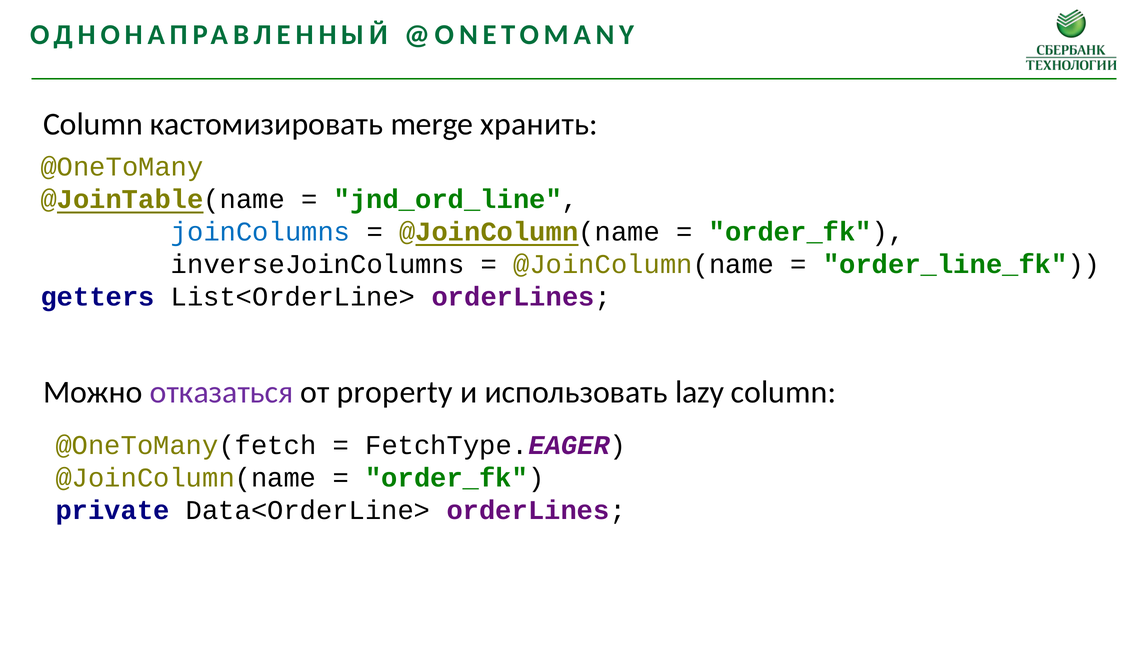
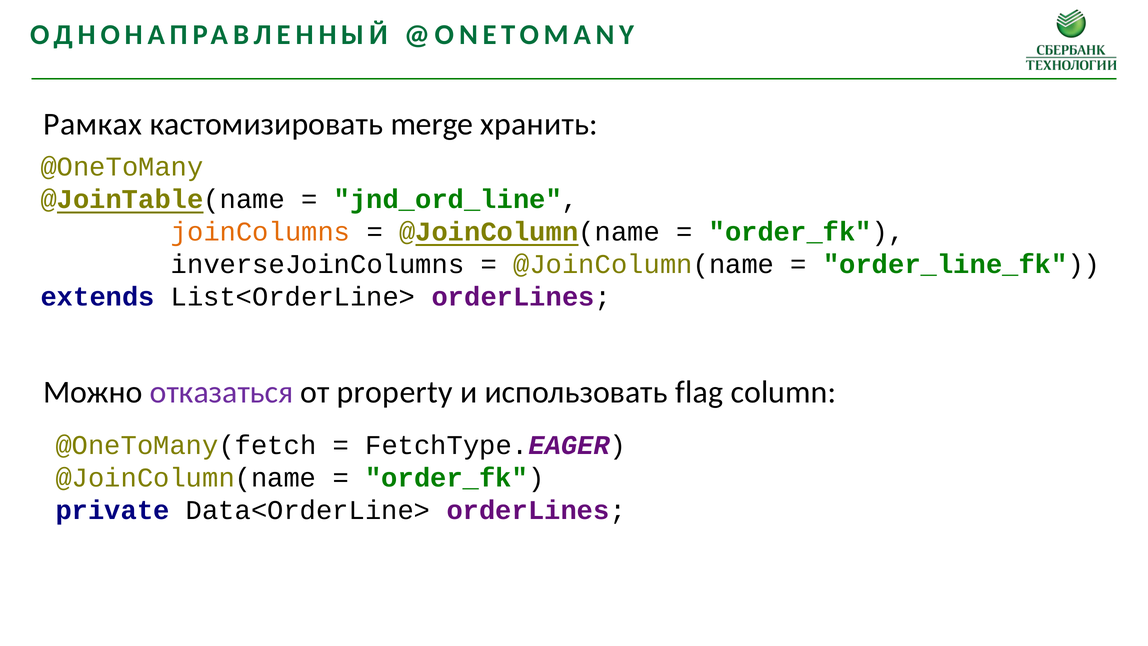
Column: Column -> Рамках (93, 124)
joinColumns colour: blue -> orange (261, 232)
getters: getters -> extends (98, 297)
lazy: lazy -> flag (699, 392)
